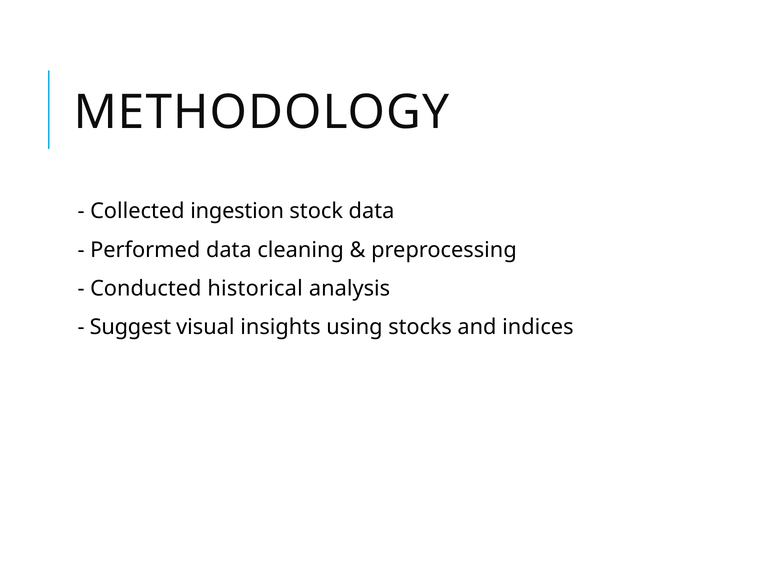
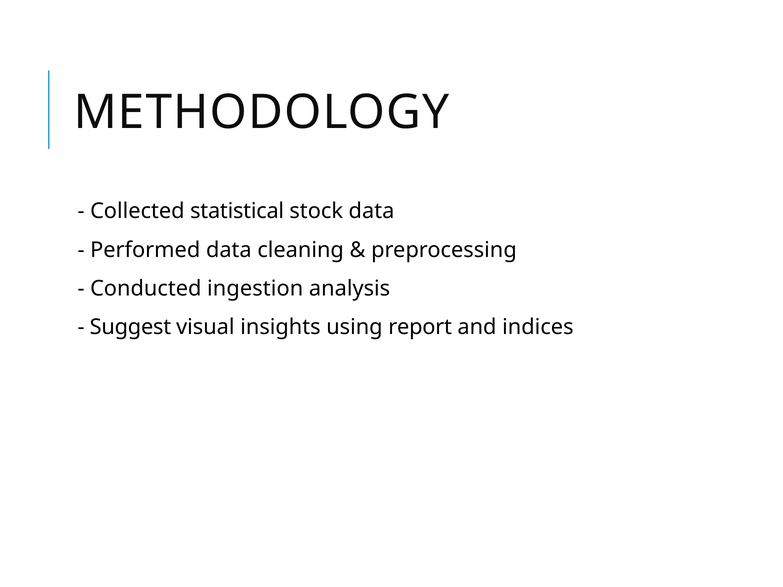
ingestion: ingestion -> statistical (237, 211)
historical: historical -> ingestion (255, 289)
stocks: stocks -> report (420, 327)
